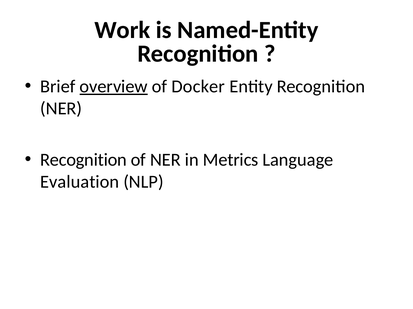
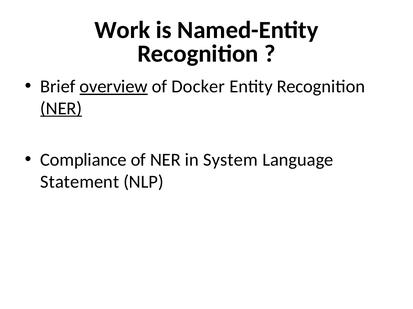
NER underline: none -> present (61, 109)
Recognition: Recognition -> Compliance (83, 160)
Metrics: Metrics -> System (231, 160)
Evaluation: Evaluation -> Statement (80, 182)
